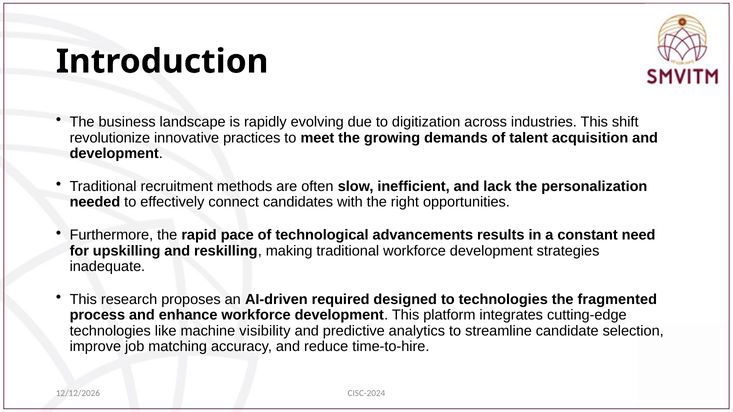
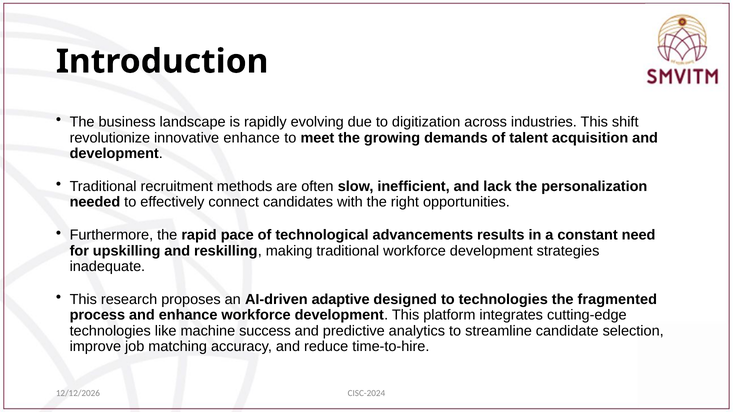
innovative practices: practices -> enhance (252, 138)
required: required -> adaptive (341, 300)
visibility: visibility -> success (265, 331)
